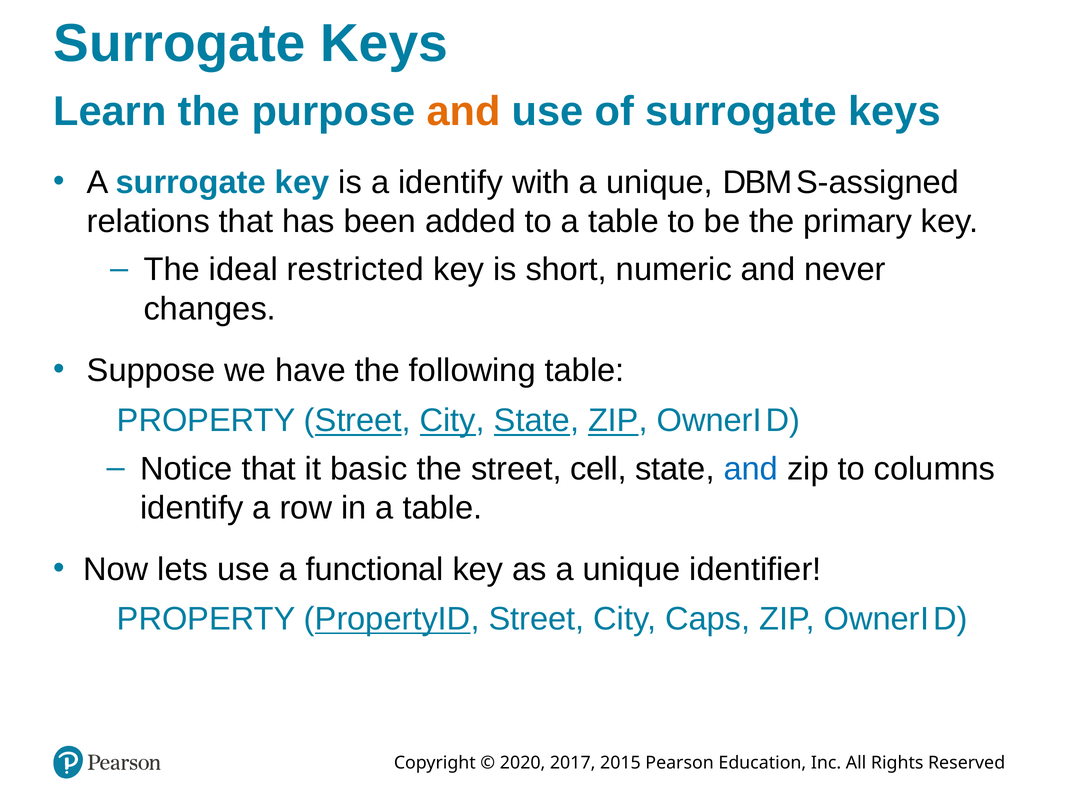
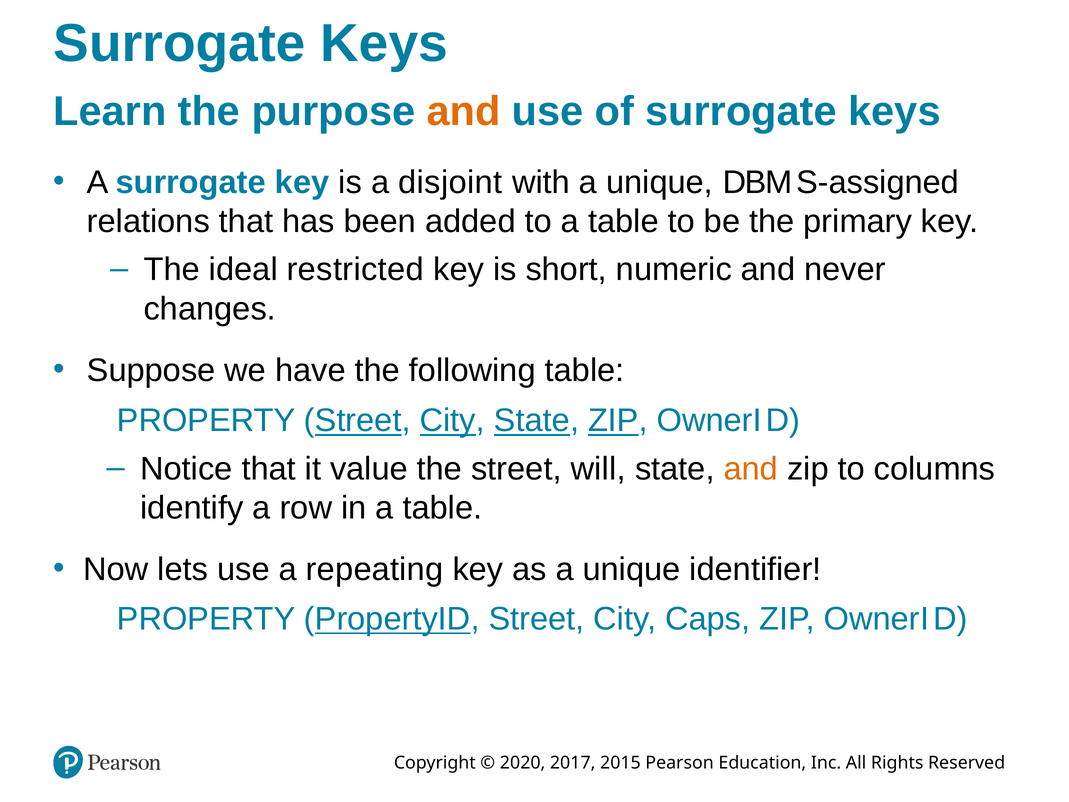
a identify: identify -> disjoint (450, 182)
basic: basic -> value (369, 469)
cell: cell -> will (598, 469)
and colour: blue -> orange (751, 469)
functional: functional -> repeating (375, 569)
